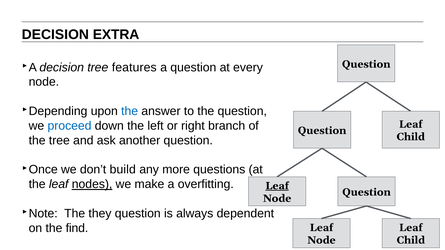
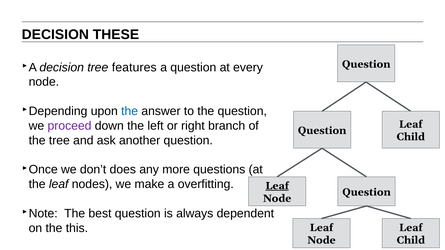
EXTRA: EXTRA -> THESE (116, 35)
proceed colour: blue -> purple (70, 126)
build: build -> does (123, 170)
nodes underline: present -> none (92, 184)
they: they -> best (100, 213)
find: find -> this (77, 228)
